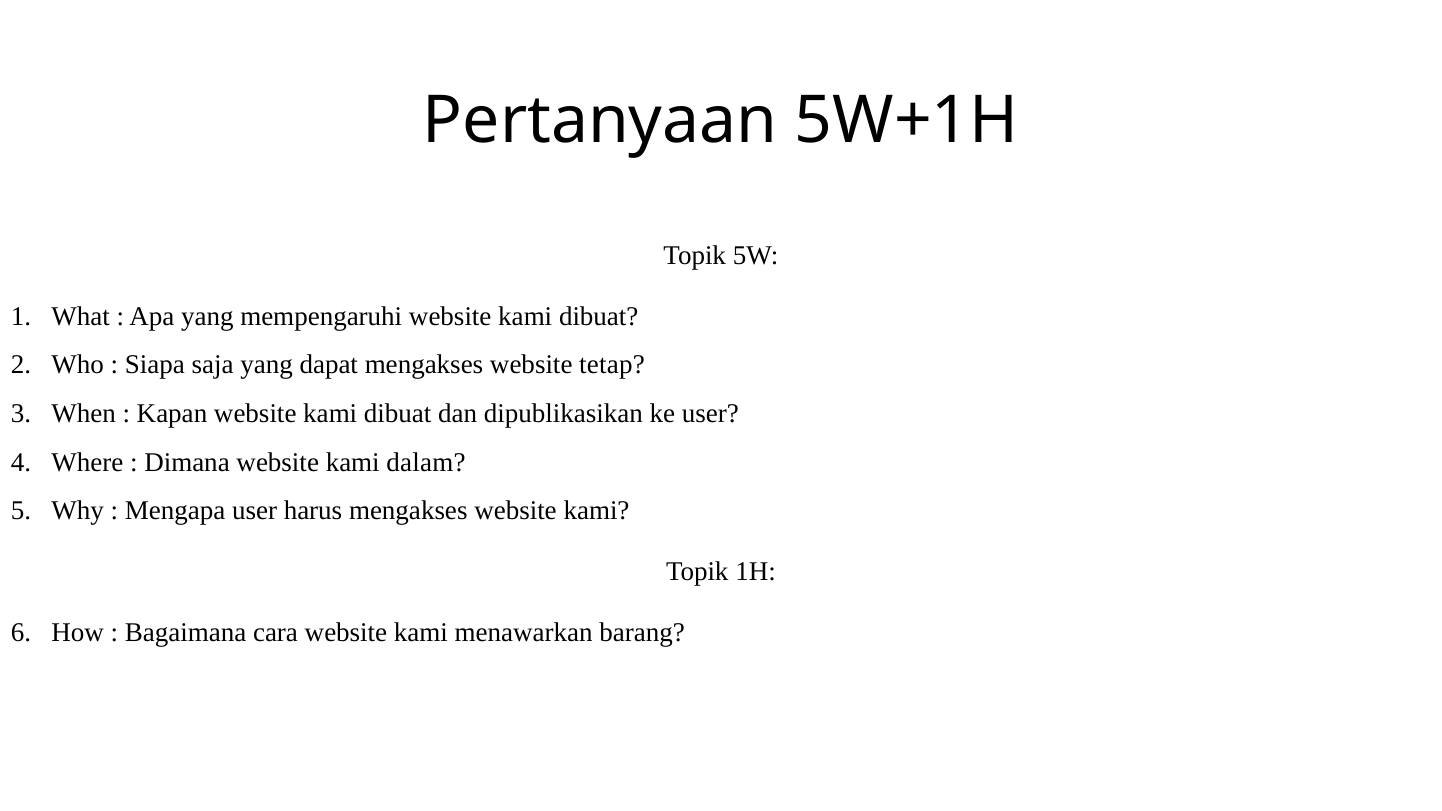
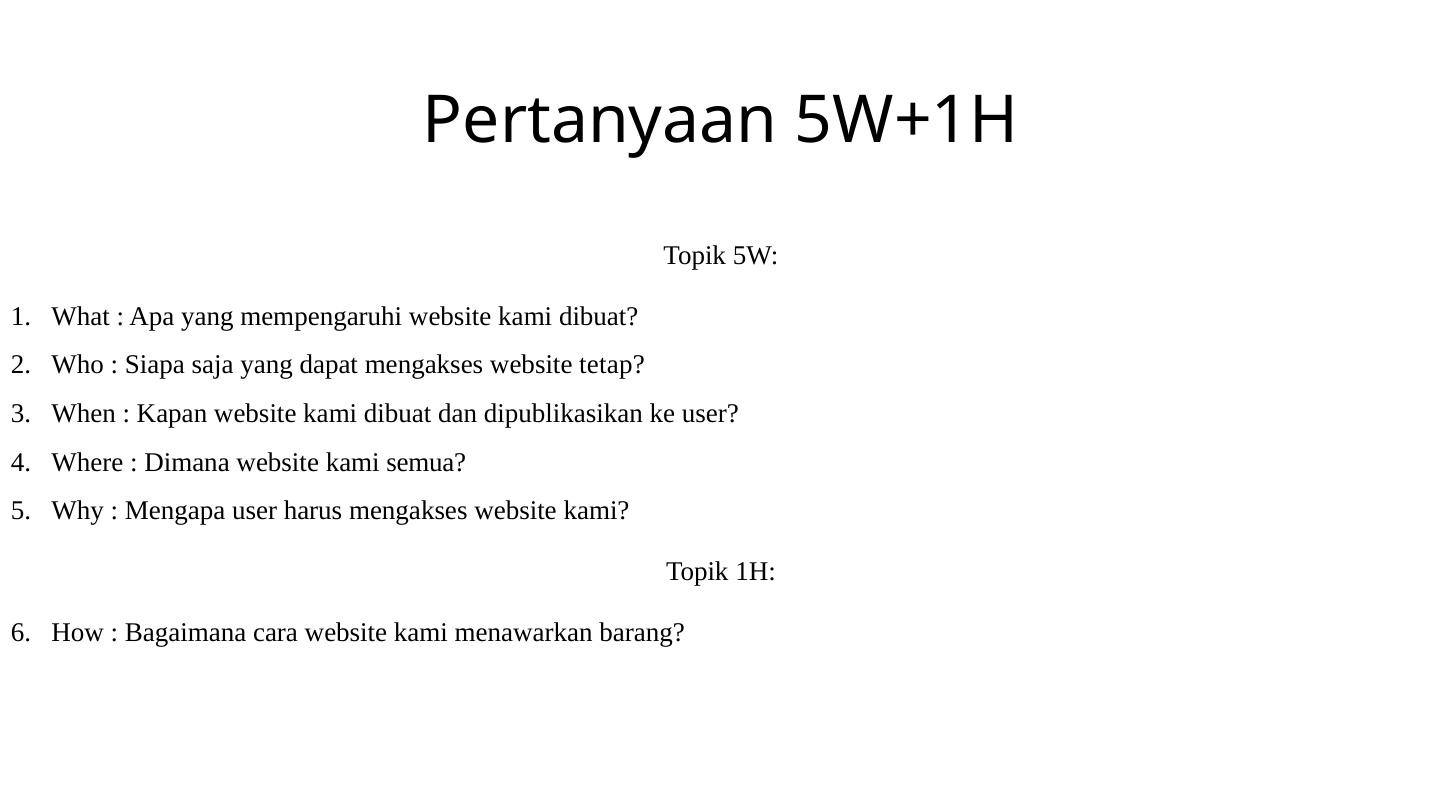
dalam: dalam -> semua (426, 462)
